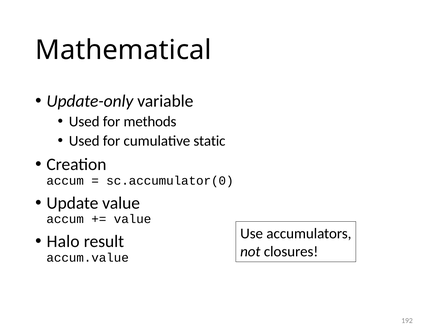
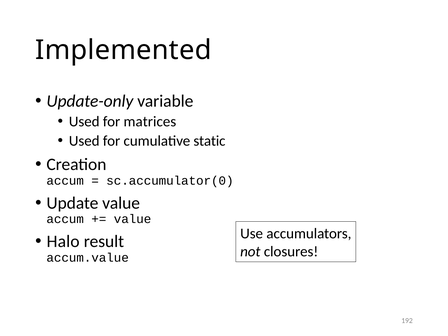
Mathematical: Mathematical -> Implemented (123, 50)
methods: methods -> matrices (150, 122)
